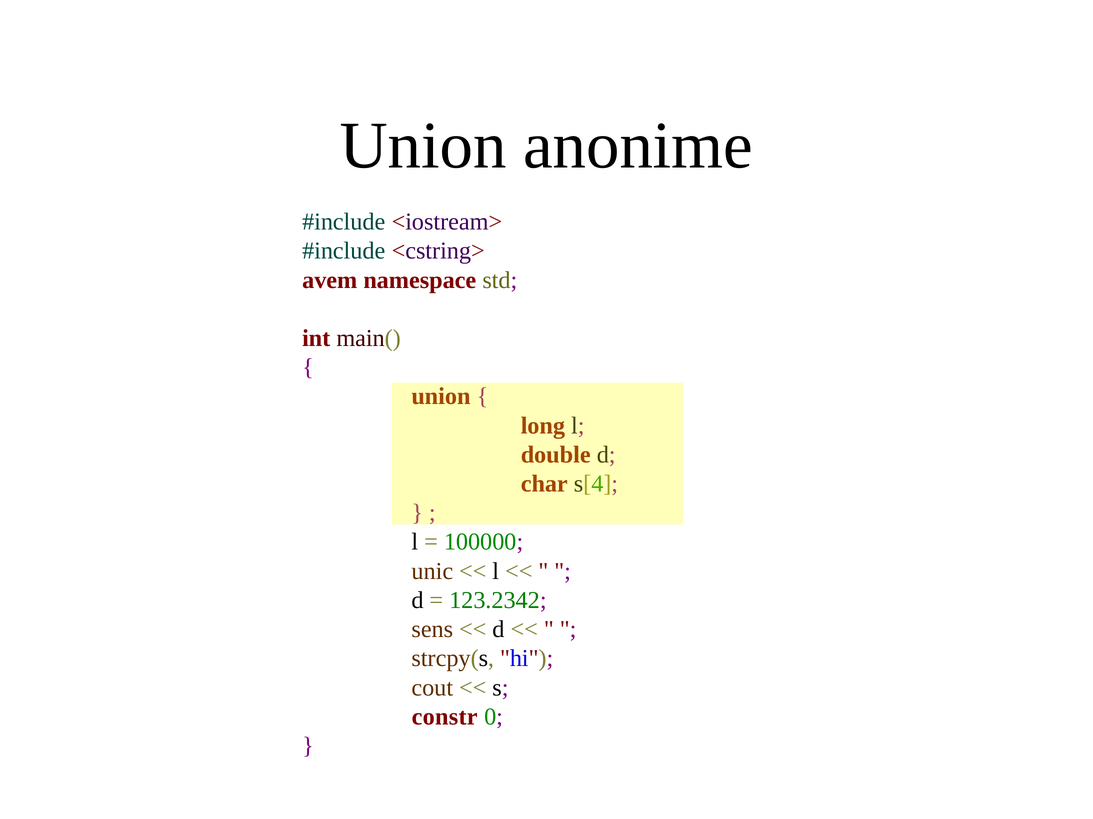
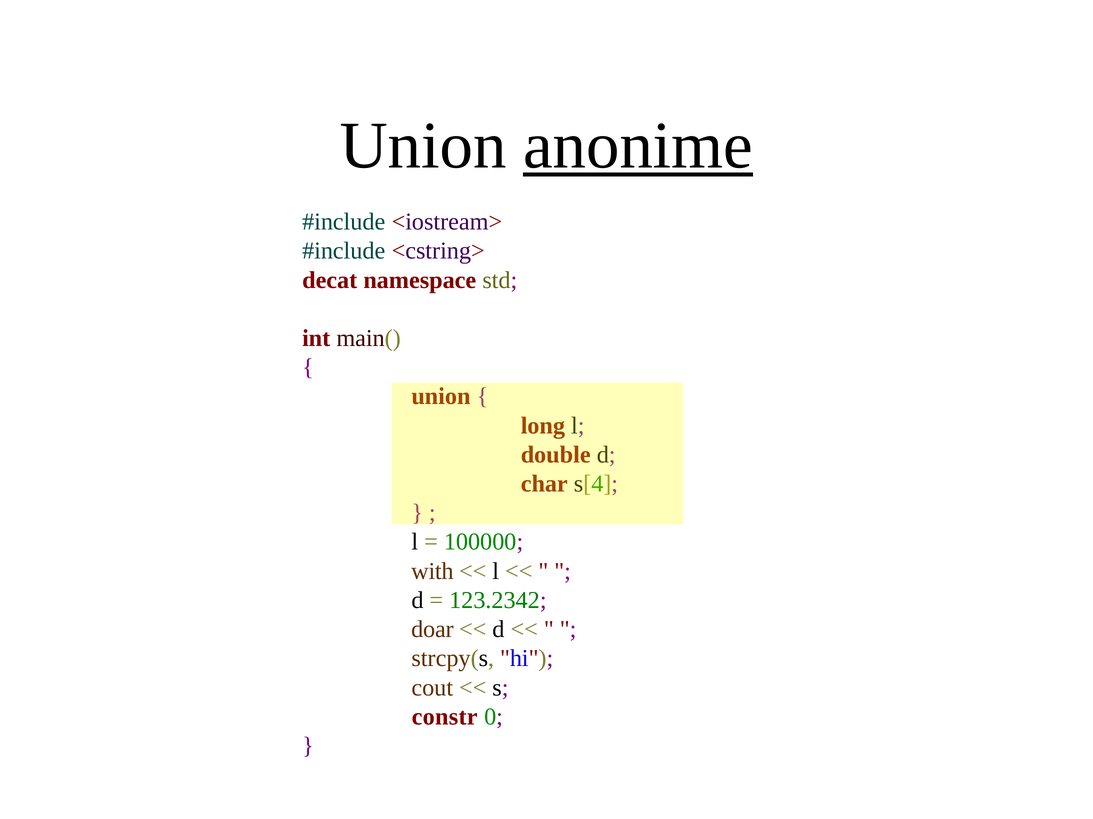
anonime underline: none -> present (638, 146)
avem: avem -> decat (330, 280)
unic: unic -> with (432, 572)
sens: sens -> doar (432, 630)
